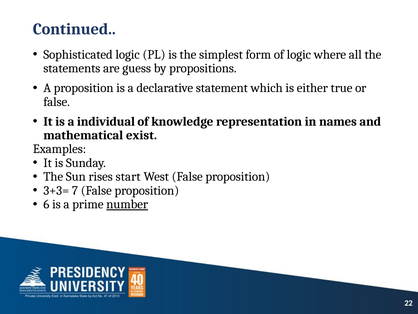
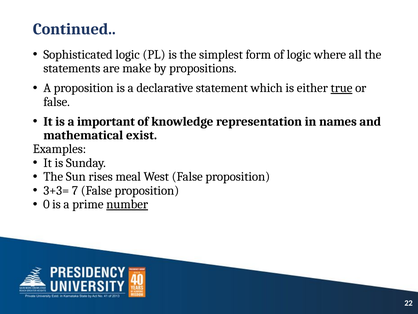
guess: guess -> make (137, 68)
true underline: none -> present (342, 88)
individual: individual -> important (106, 121)
start: start -> meal (128, 176)
6: 6 -> 0 (46, 204)
